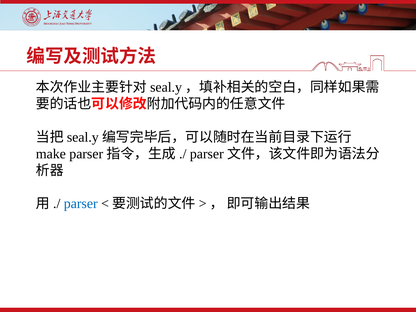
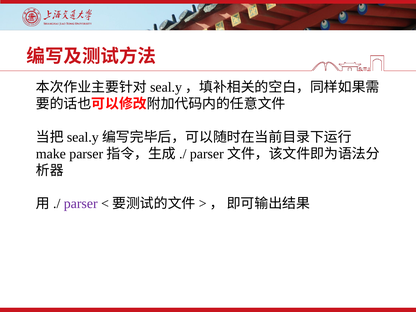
parser colour: blue -> purple (81, 204)
